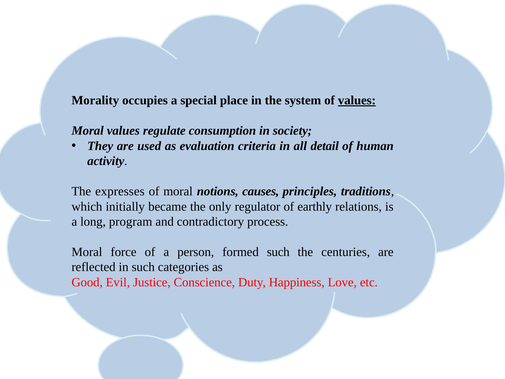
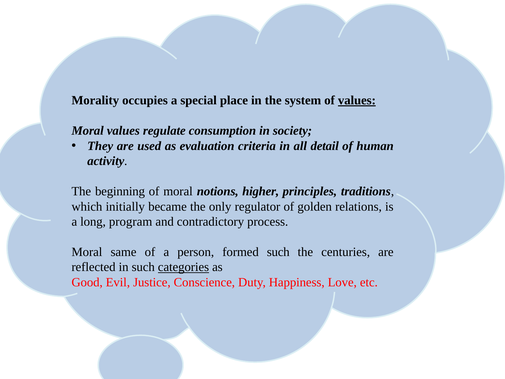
expresses: expresses -> beginning (120, 191)
causes: causes -> higher (261, 191)
earthly: earthly -> golden (315, 206)
force: force -> same (124, 252)
categories underline: none -> present (183, 267)
